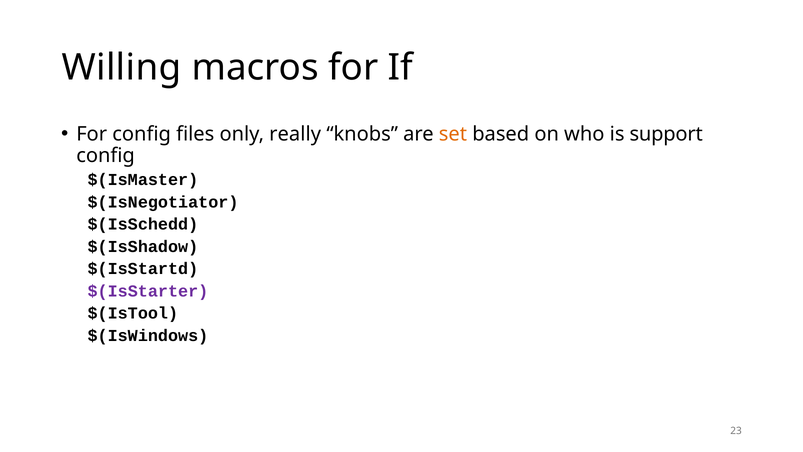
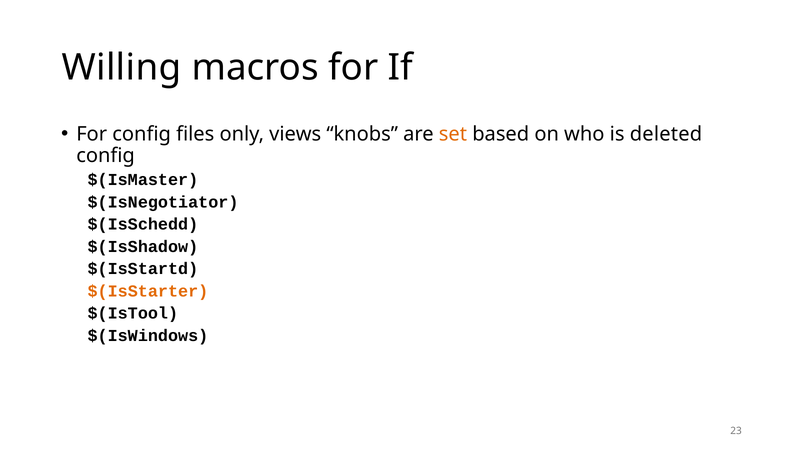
really: really -> views (295, 134)
support: support -> deleted (666, 134)
$(IsStarter colour: purple -> orange (148, 291)
